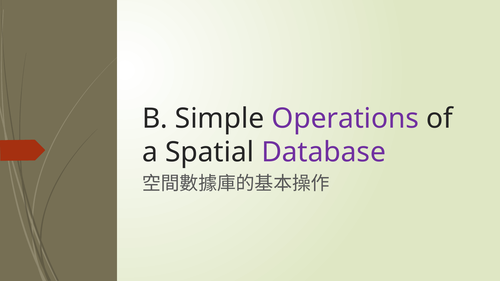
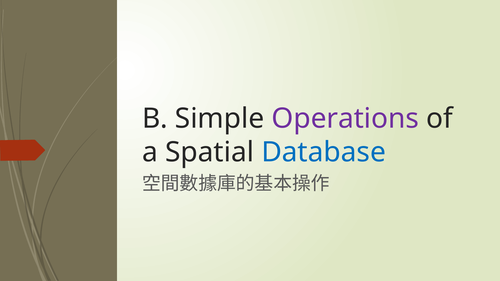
Database colour: purple -> blue (324, 152)
